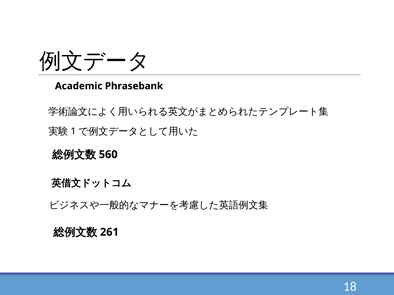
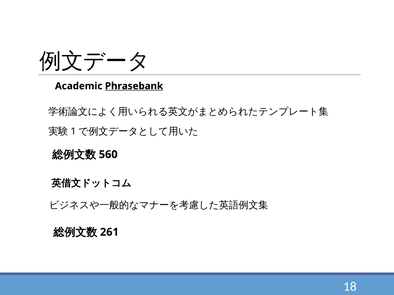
Phrasebank underline: none -> present (134, 86)
